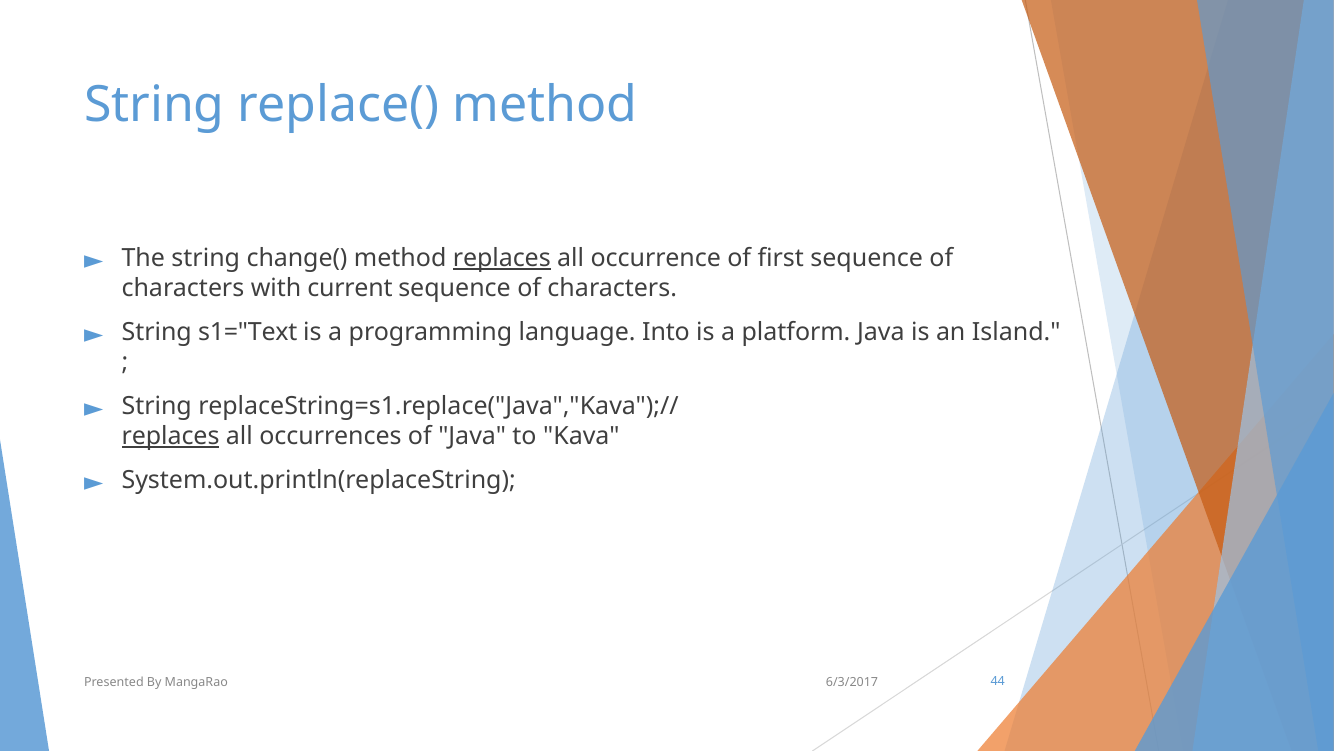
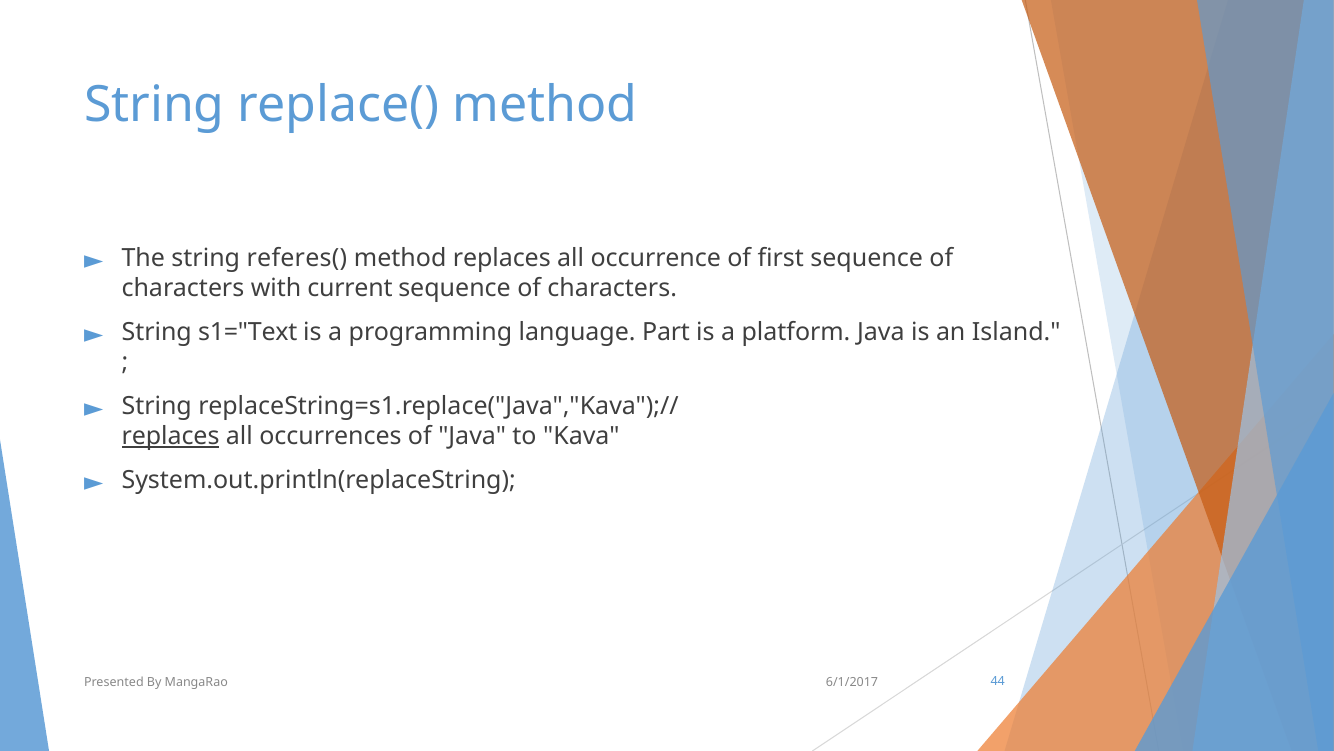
change(: change( -> referes( (297, 258)
replaces underline: present -> none (502, 258)
Into: Into -> Part (666, 332)
6/3/2017: 6/3/2017 -> 6/1/2017 (852, 682)
